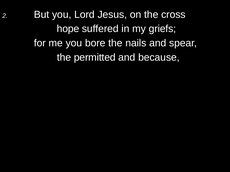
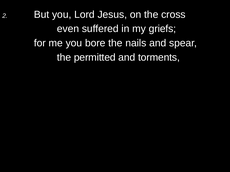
hope: hope -> even (68, 29)
because: because -> torments (159, 57)
